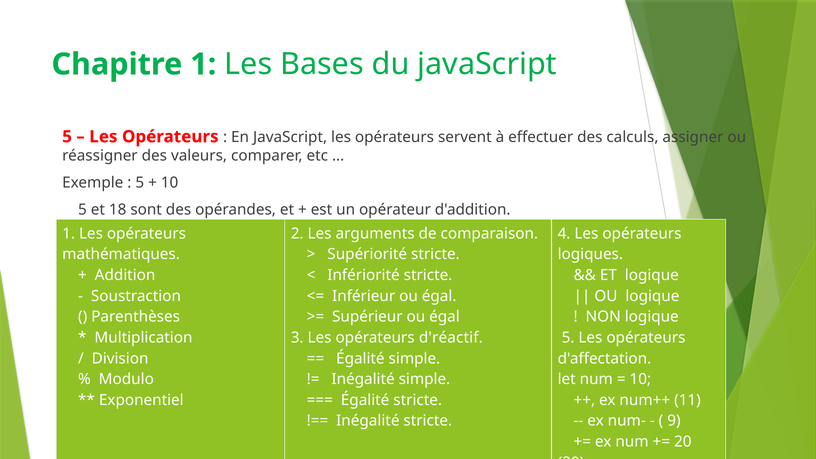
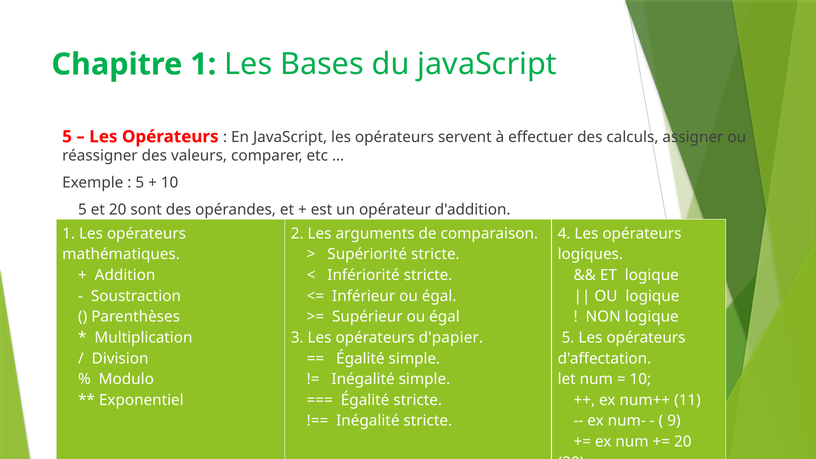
et 18: 18 -> 20 (118, 210)
d'réactif: d'réactif -> d'papier (451, 338)
